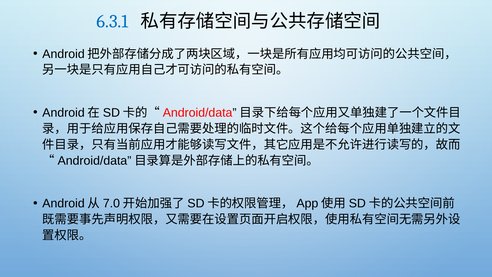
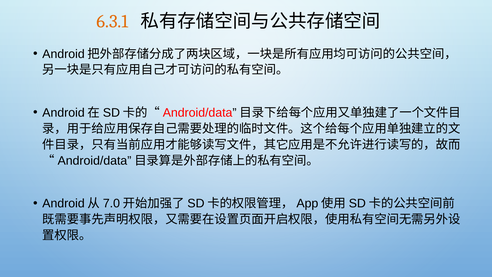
6.3.1 colour: blue -> orange (112, 21)
